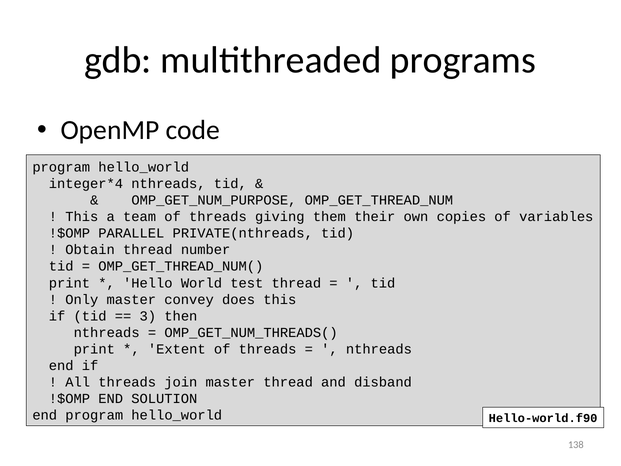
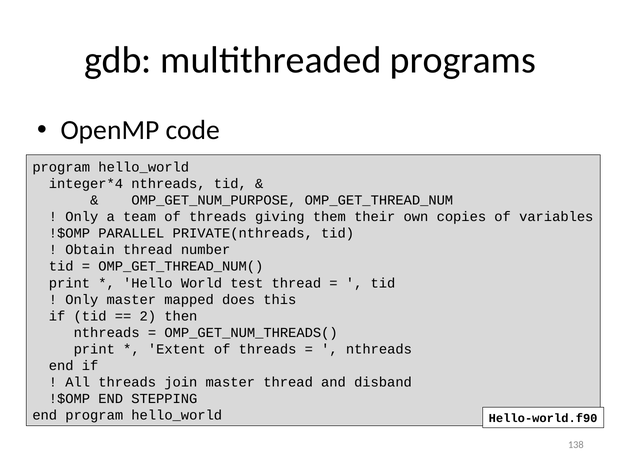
This: This -> Only (82, 217)
convey: convey -> mapped (189, 299)
3: 3 -> 2 (148, 316)
SOLUTION: SOLUTION -> STEPPING (164, 399)
